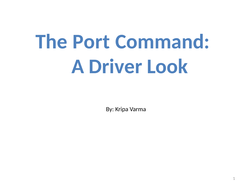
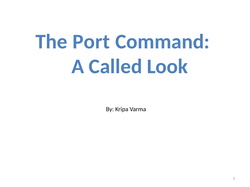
Driver: Driver -> Called (115, 67)
